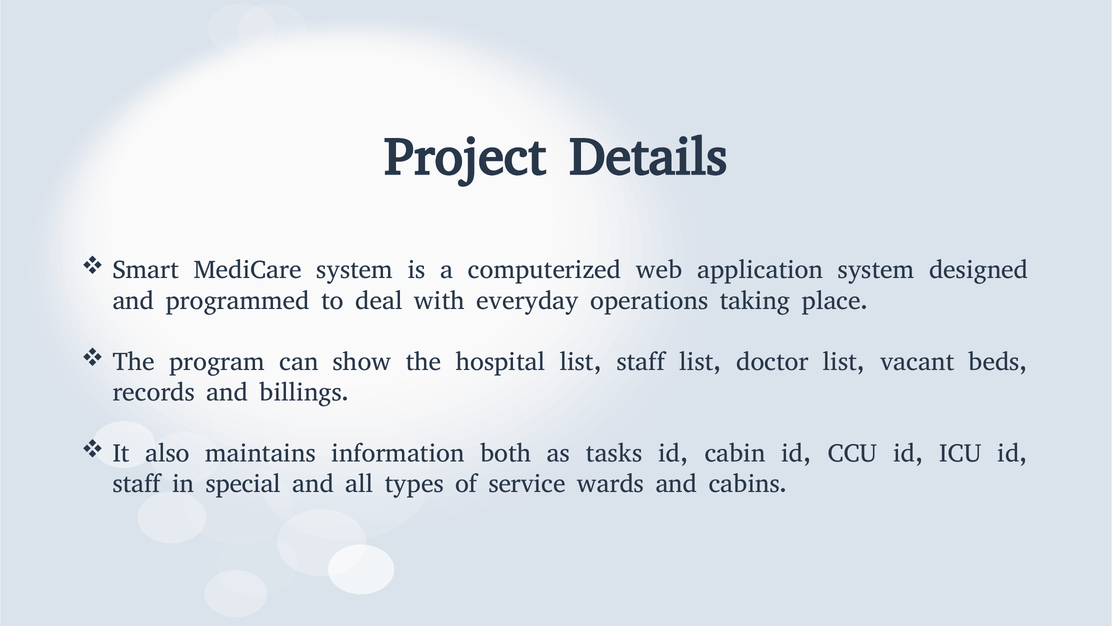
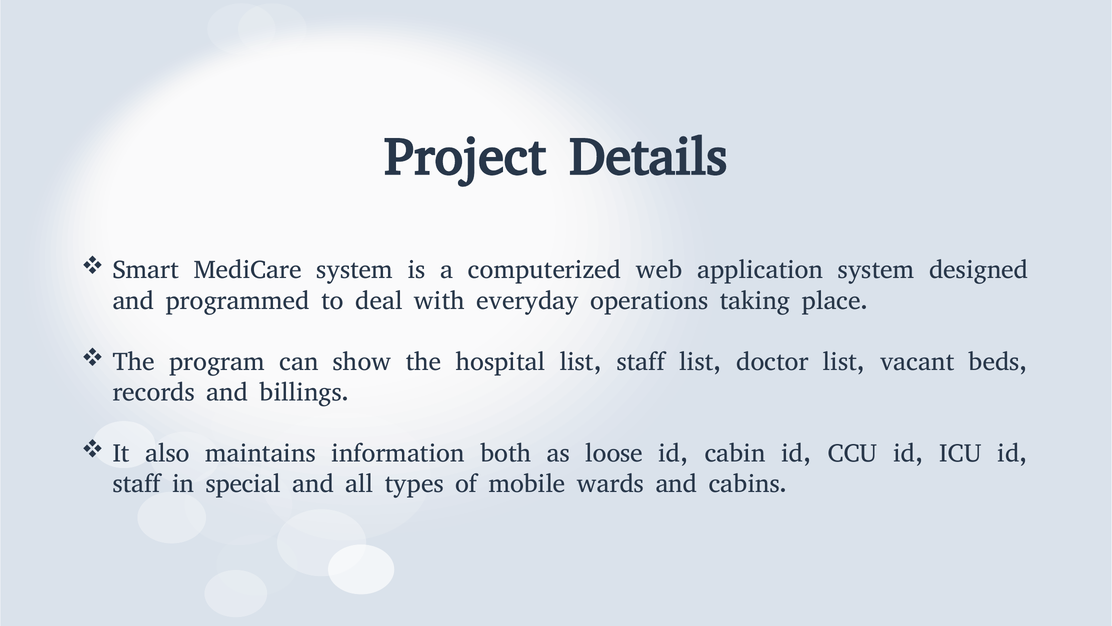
tasks: tasks -> loose (614, 453)
service: service -> mobile (527, 484)
